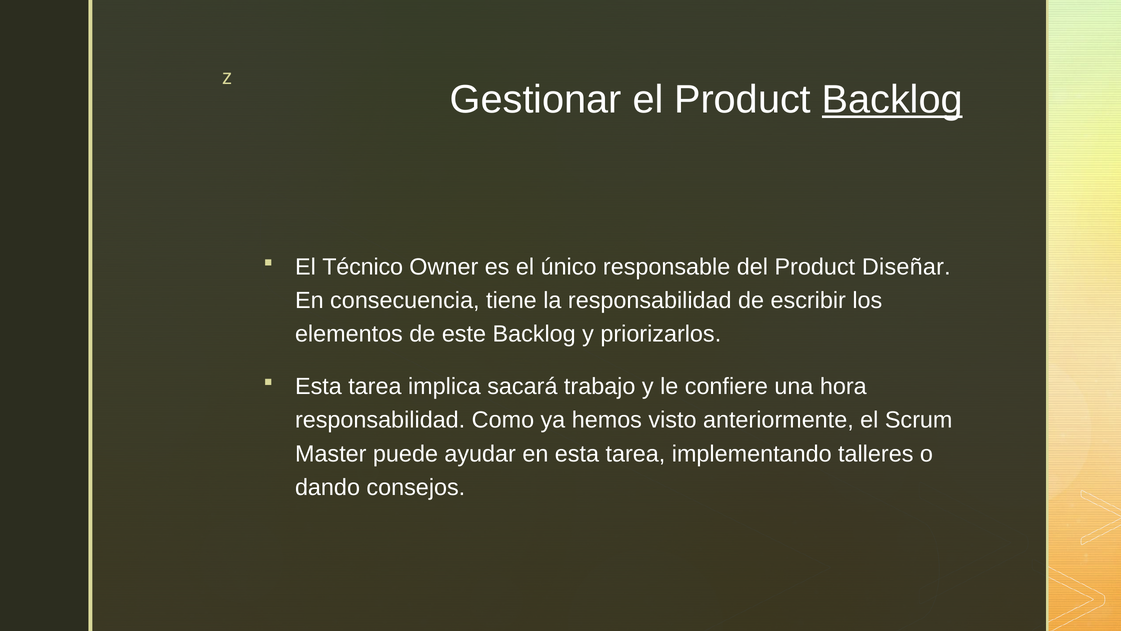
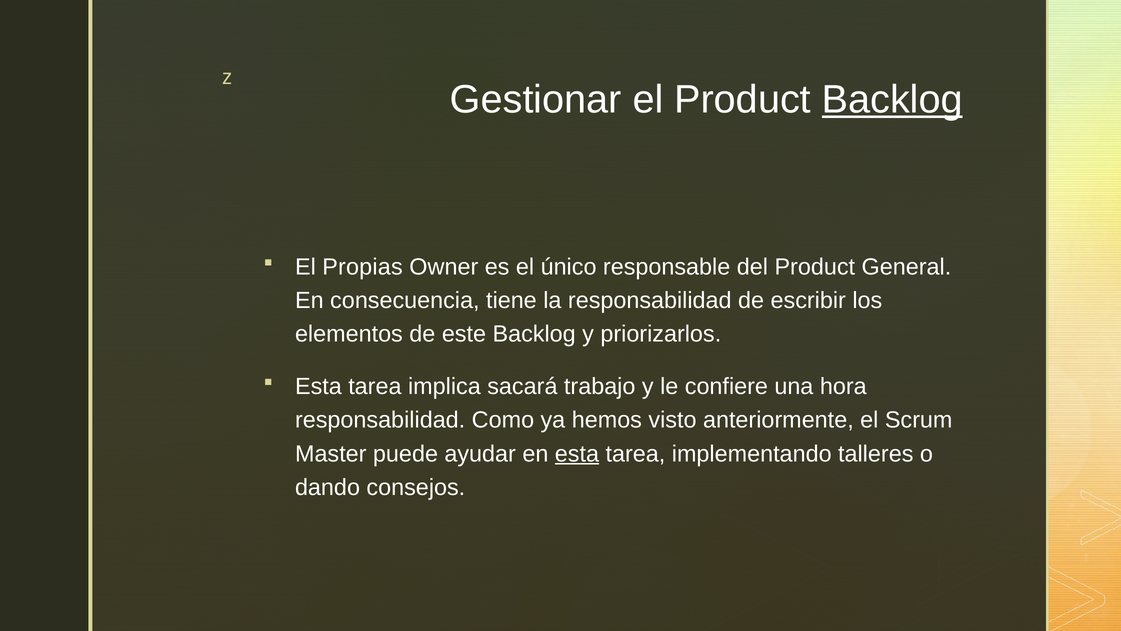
Técnico: Técnico -> Propias (362, 267)
Diseñar: Diseñar -> General (906, 267)
esta underline: none -> present (577, 453)
